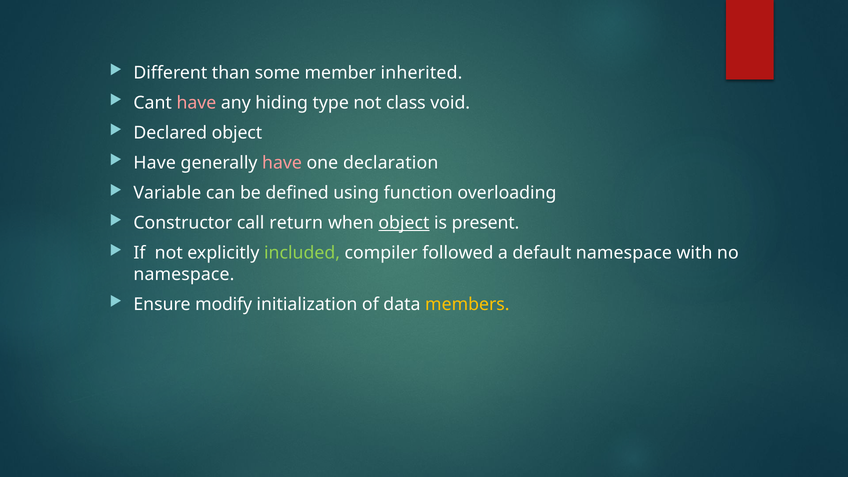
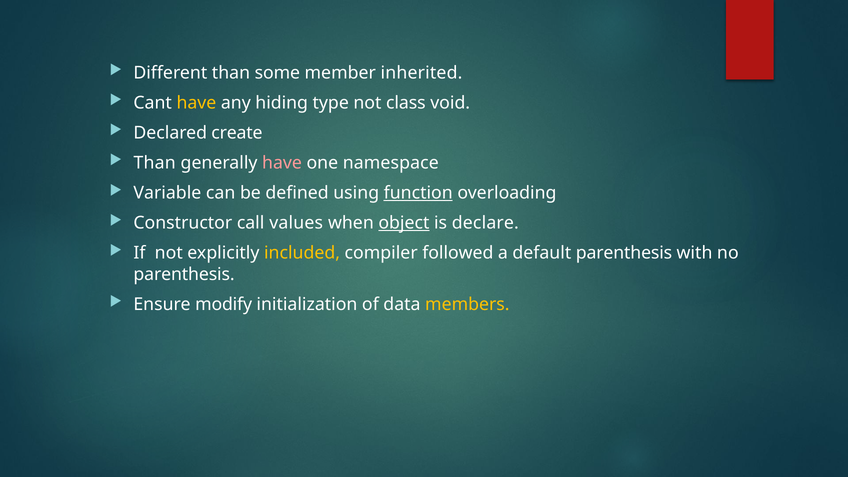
have colour: pink -> yellow (196, 103)
Declared object: object -> create (237, 133)
Have: Have -> Than (155, 163)
declaration: declaration -> namespace (391, 163)
function underline: none -> present (418, 193)
return: return -> values (296, 223)
present: present -> declare (485, 223)
included colour: light green -> yellow (302, 253)
default namespace: namespace -> parenthesis (624, 253)
namespace: namespace -> parenthesis (184, 274)
